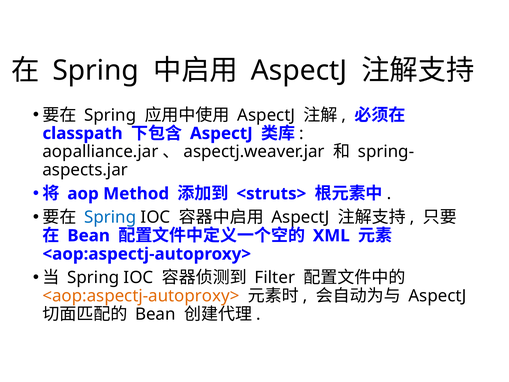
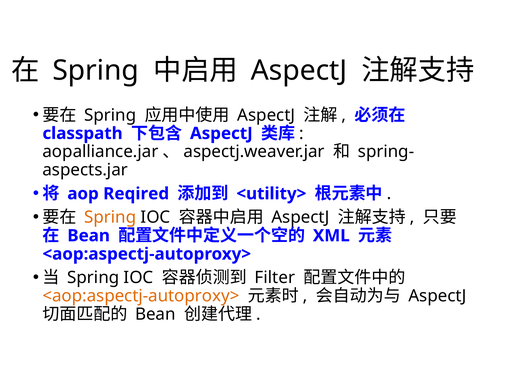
Method: Method -> Reqired (136, 194)
<struts>: <struts> -> <utility> (271, 194)
Spring colour: blue -> orange (110, 217)
